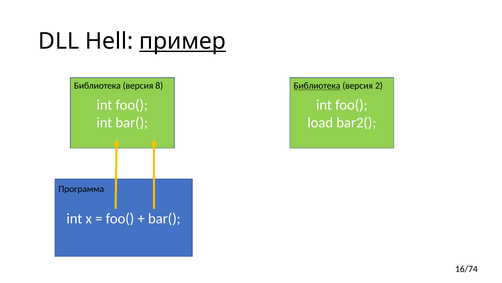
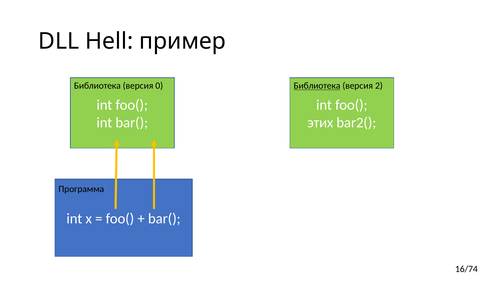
пример underline: present -> none (183, 41)
8: 8 -> 0 (159, 86)
load: load -> этих (320, 122)
